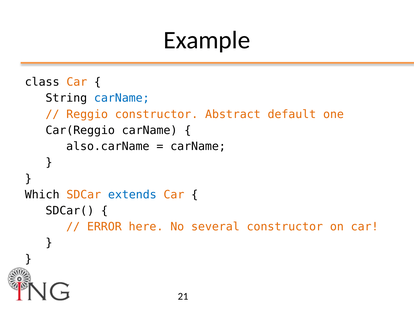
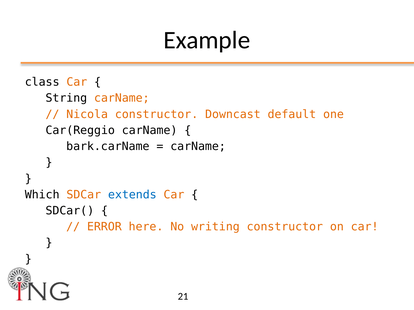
carName colour: blue -> orange (122, 98)
Reggio: Reggio -> Nicola (87, 114)
Abstract: Abstract -> Downcast (233, 114)
also.carName: also.carName -> bark.carName (108, 147)
several: several -> writing (215, 227)
